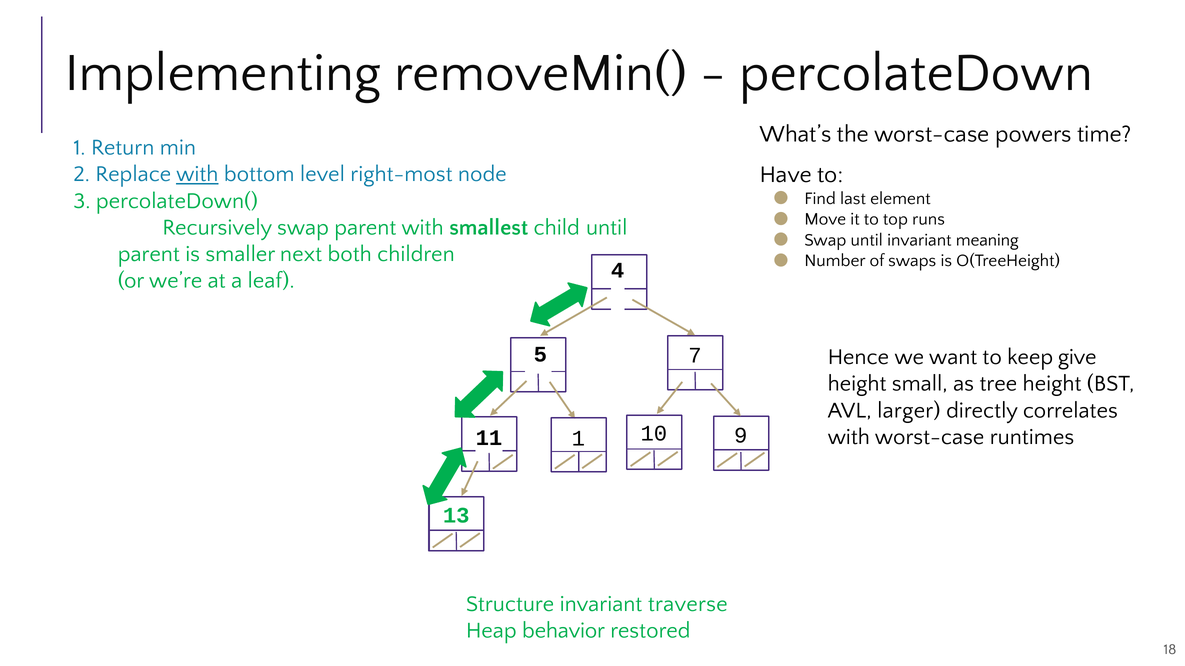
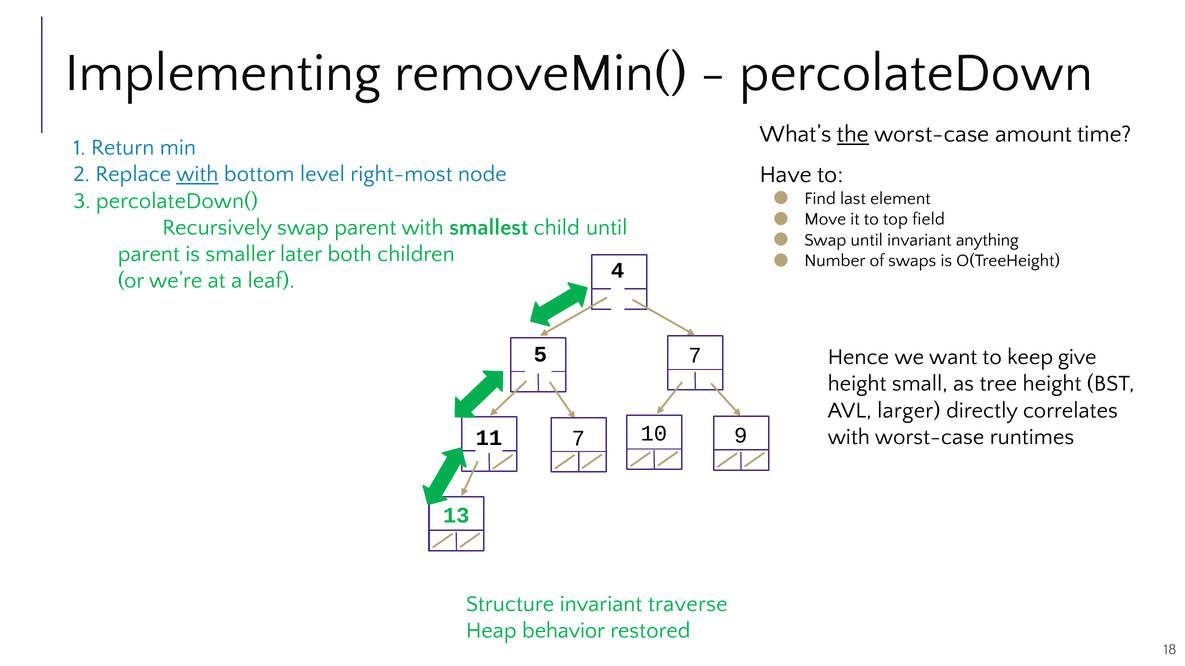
the underline: none -> present (853, 134)
powers: powers -> amount (1034, 134)
runs: runs -> field (929, 219)
meaning: meaning -> anything (987, 240)
next: next -> later (301, 254)
1: 1 -> 7 (578, 439)
